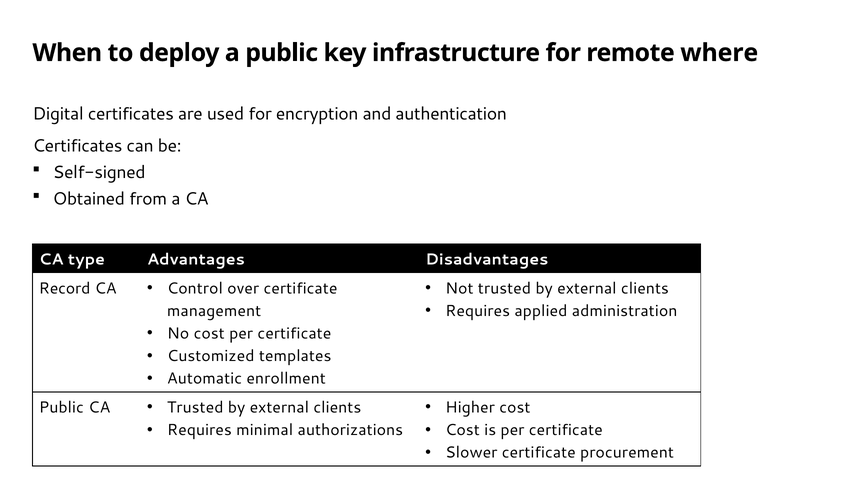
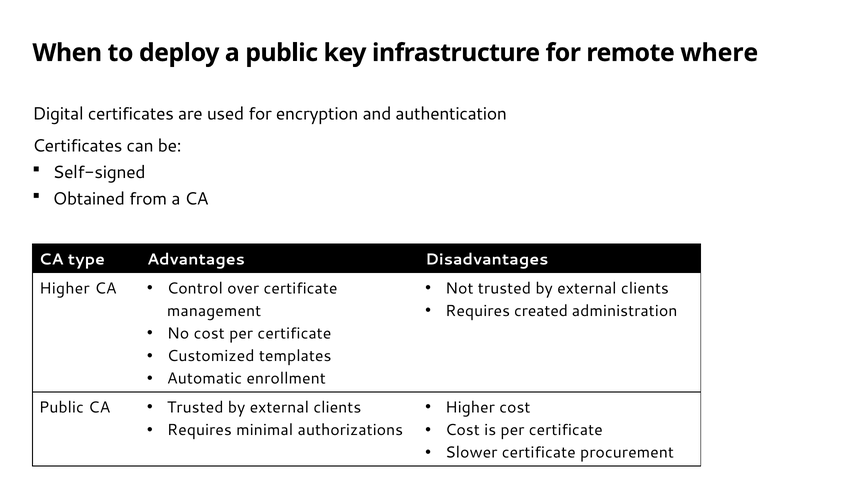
Record: Record -> Higher (64, 288)
applied: applied -> created (541, 311)
